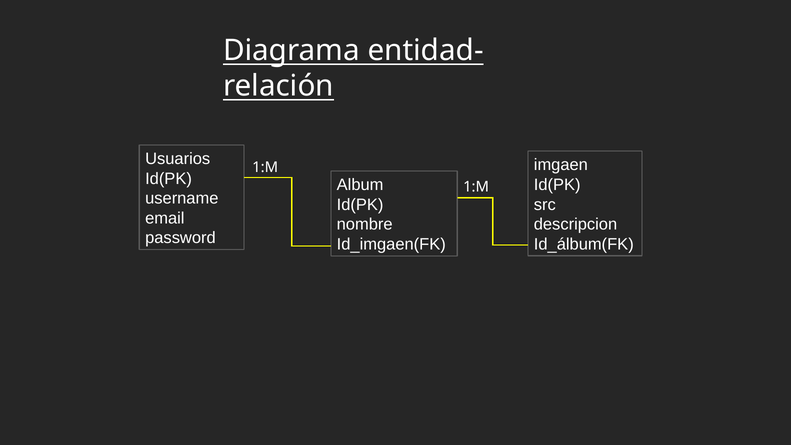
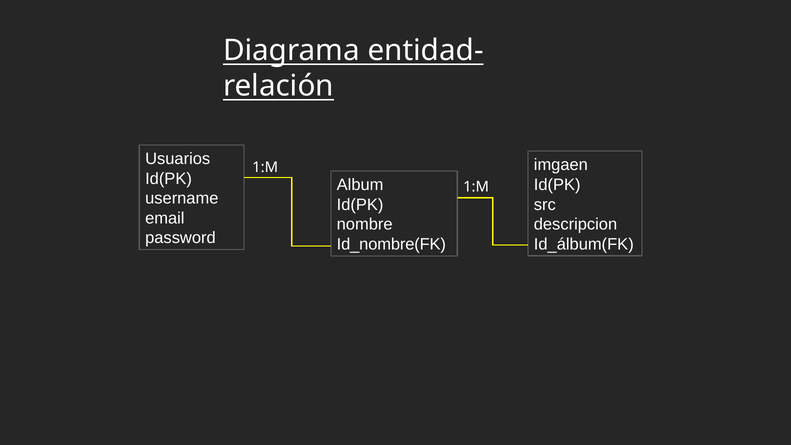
Id_imgaen(FK: Id_imgaen(FK -> Id_nombre(FK (391, 244)
